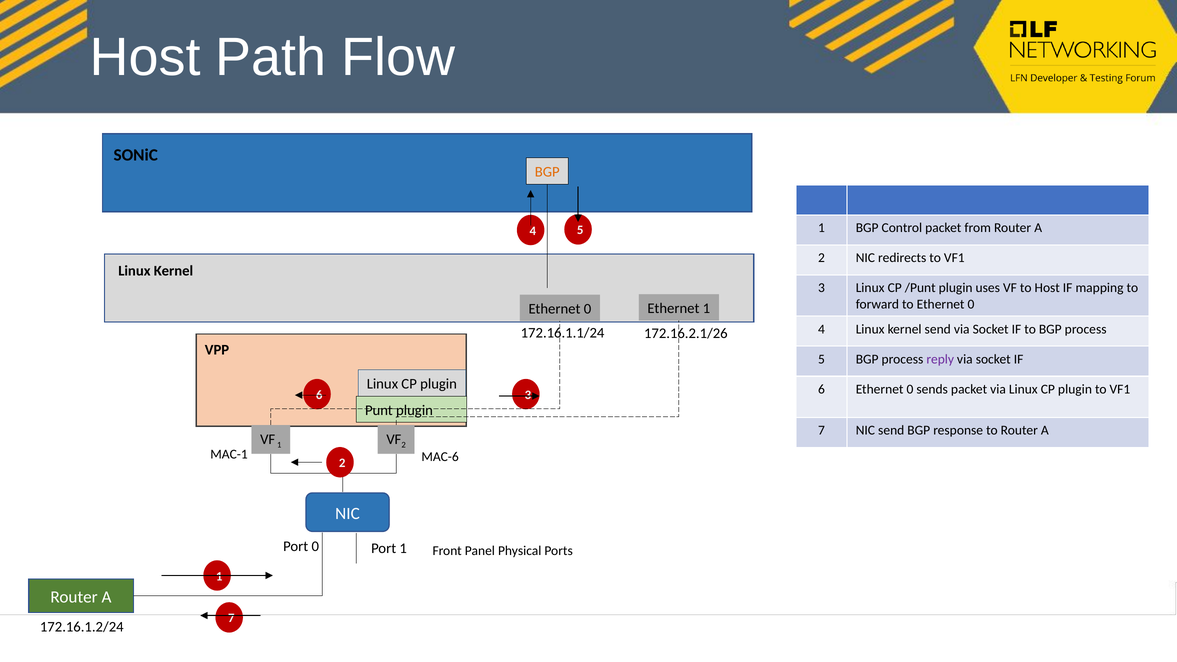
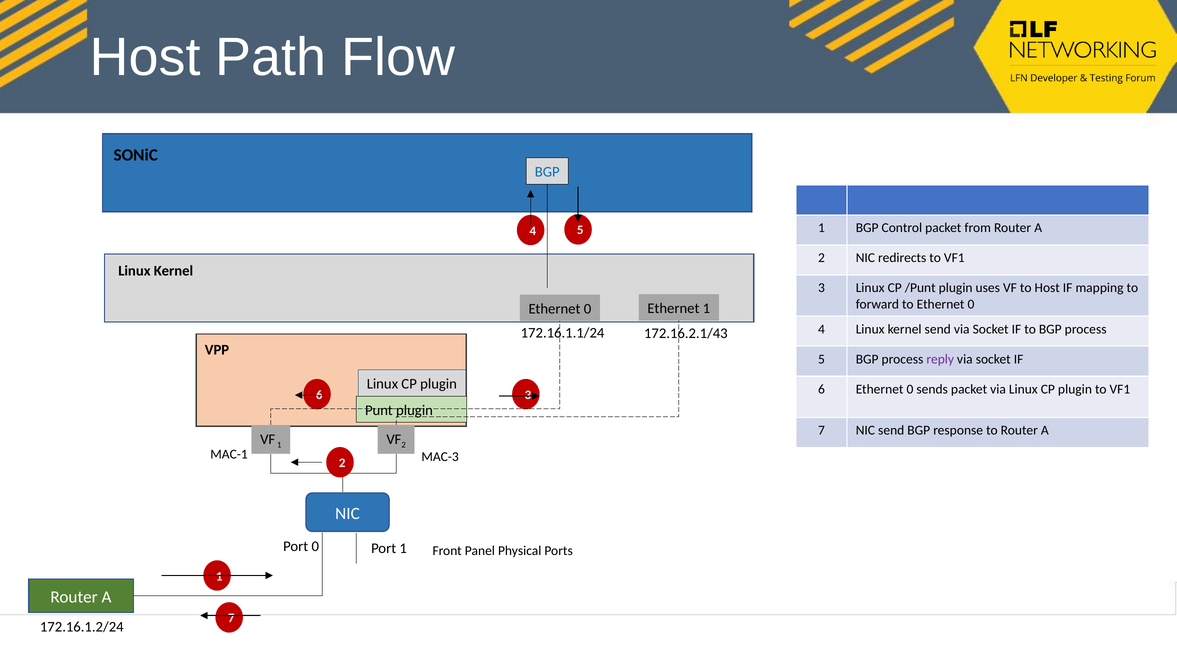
BGP colour: orange -> blue (547, 172)
172.16.2.1/26: 172.16.2.1/26 -> 172.16.2.1/43 (686, 333)
MAC-6: MAC-6 -> MAC-3 (440, 457)
